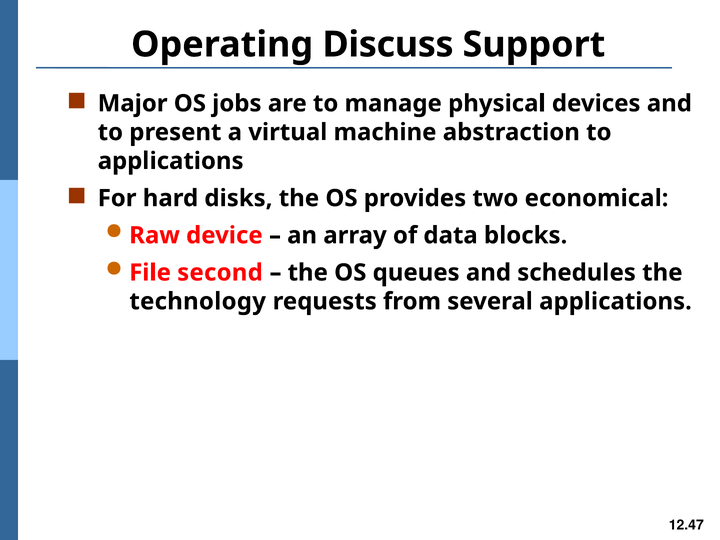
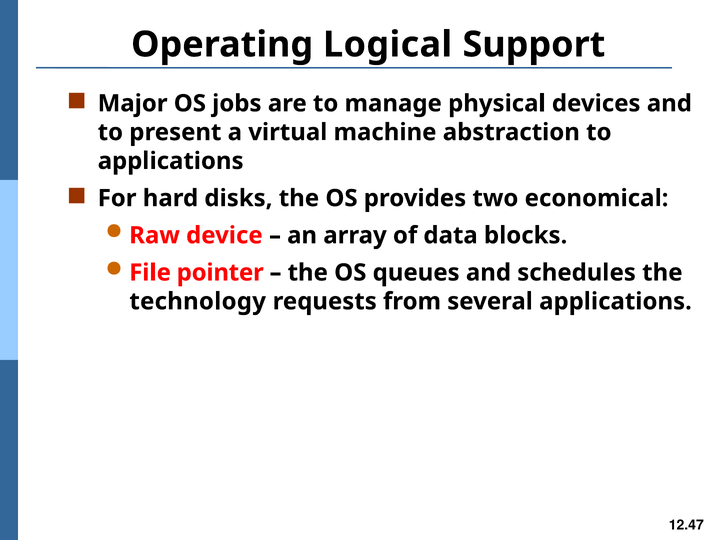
Discuss: Discuss -> Logical (388, 45)
second: second -> pointer (220, 273)
